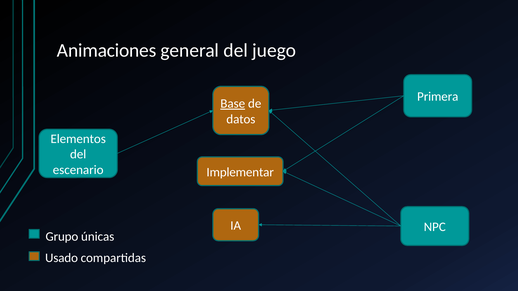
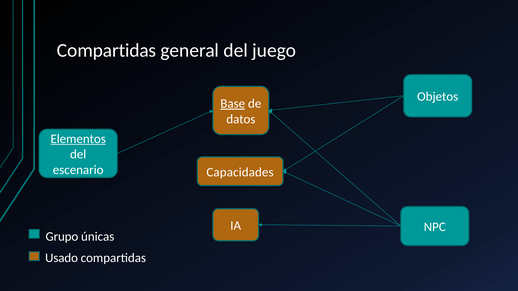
Animaciones: Animaciones -> Compartidas (107, 50)
Primera: Primera -> Objetos (438, 97)
Elementos underline: none -> present (78, 139)
Implementar: Implementar -> Capacidades (240, 172)
